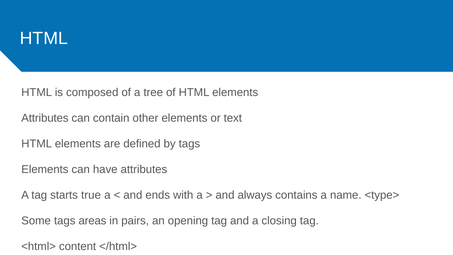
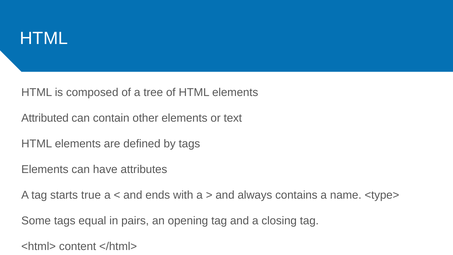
Attributes: Attributes -> Attributed (45, 118)
areas: areas -> equal (92, 221)
